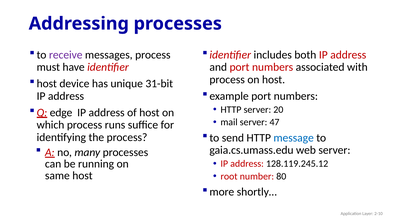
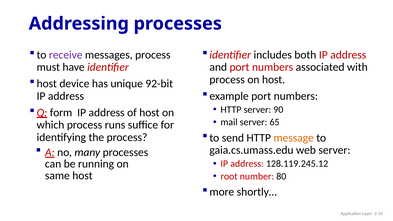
31-bit: 31-bit -> 92-bit (159, 84)
20: 20 -> 90 (278, 110)
edge: edge -> form (61, 113)
47: 47 -> 65 (275, 122)
message colour: blue -> orange (294, 138)
